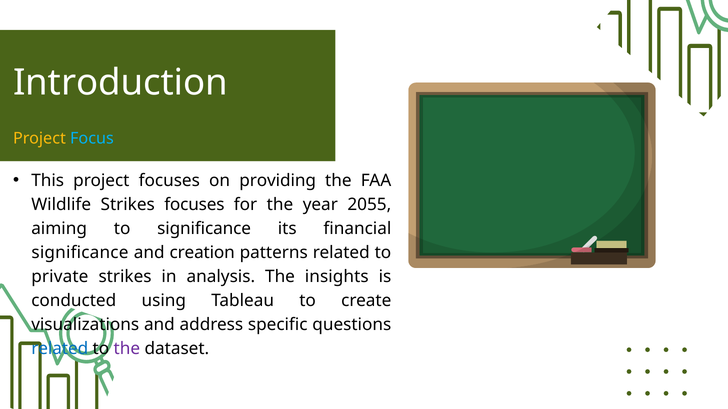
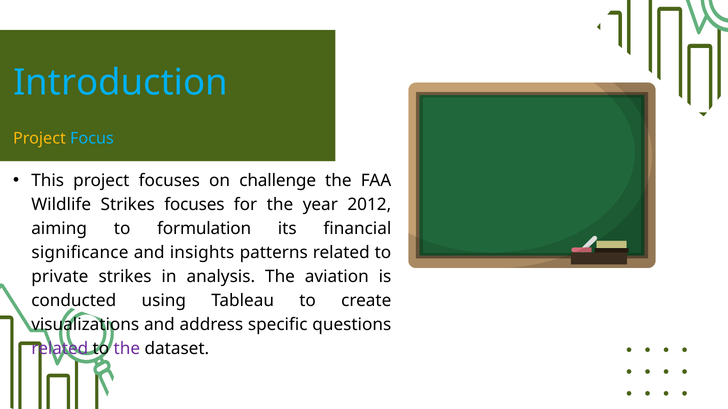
Introduction colour: white -> light blue (120, 83)
providing: providing -> challenge (278, 181)
2055: 2055 -> 2012 (369, 205)
to significance: significance -> formulation (204, 229)
creation: creation -> insights (202, 253)
insights: insights -> aviation (337, 277)
related colour: blue -> purple (60, 349)
